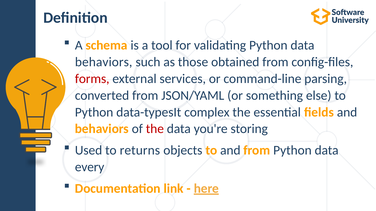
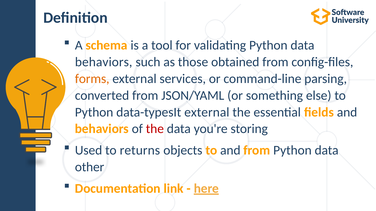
forms colour: red -> orange (92, 79)
data-typesIt complex: complex -> external (207, 112)
every: every -> other (90, 167)
